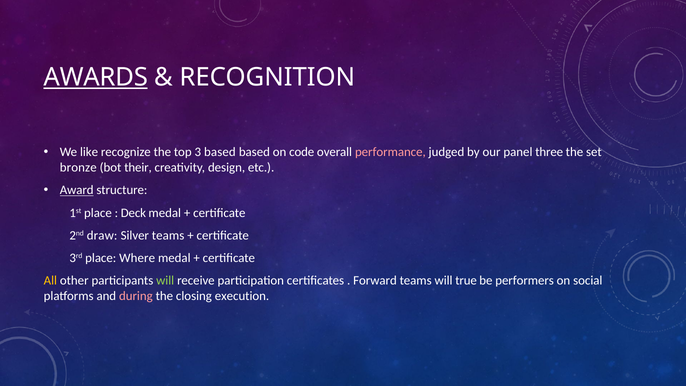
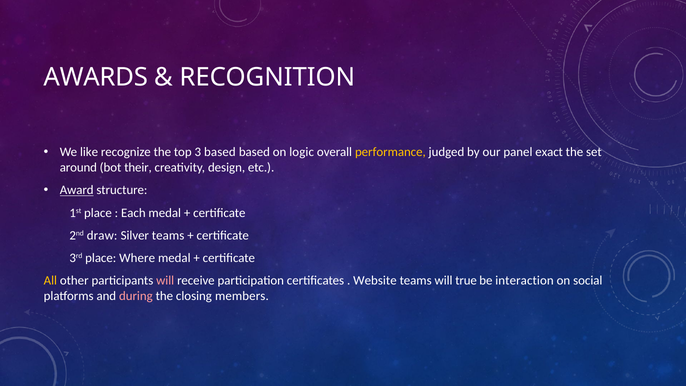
AWARDS underline: present -> none (96, 77)
code: code -> logic (302, 152)
performance colour: pink -> yellow (390, 152)
three: three -> exact (549, 152)
bronze: bronze -> around (78, 168)
Deck: Deck -> Each (133, 213)
will colour: light green -> pink (165, 281)
Forward: Forward -> Website (375, 281)
performers: performers -> interaction (524, 281)
execution: execution -> members (242, 296)
